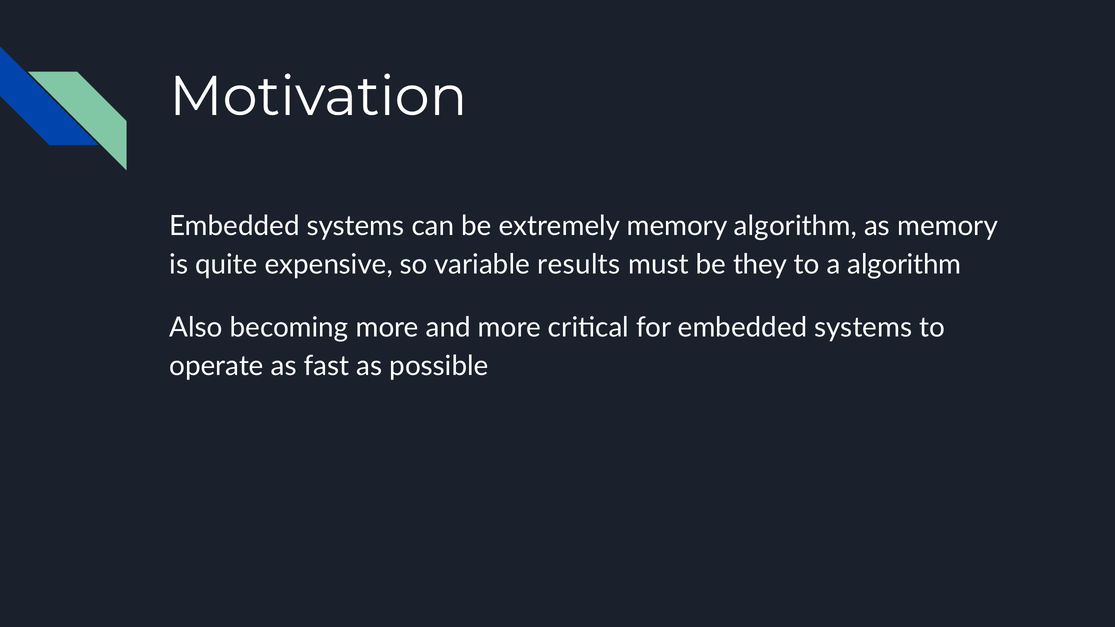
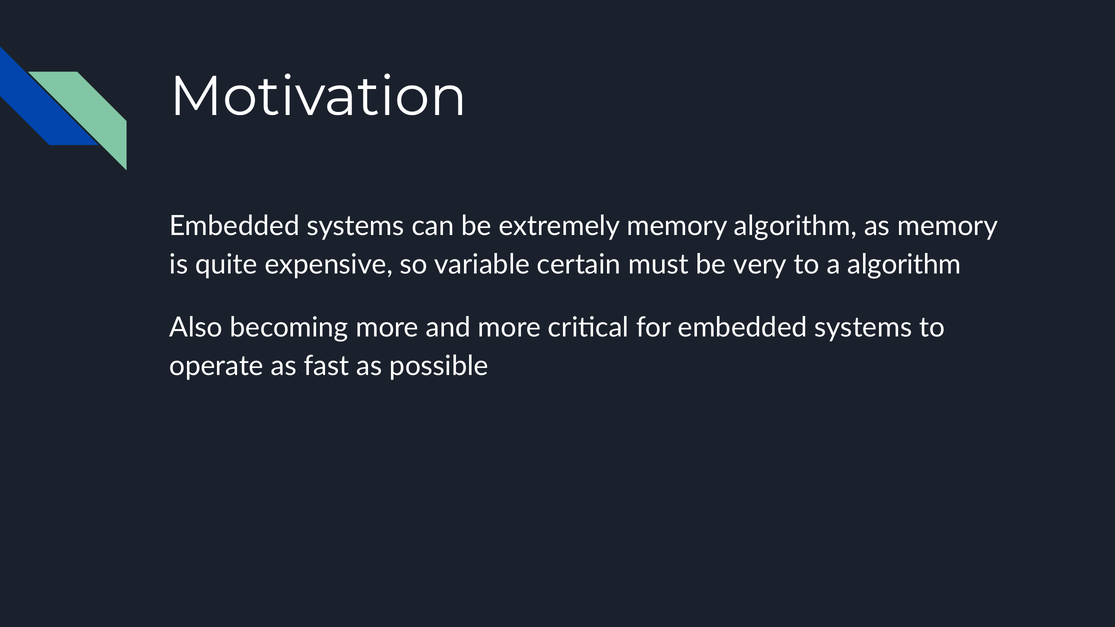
results: results -> certain (579, 264)
they: they -> very (760, 264)
